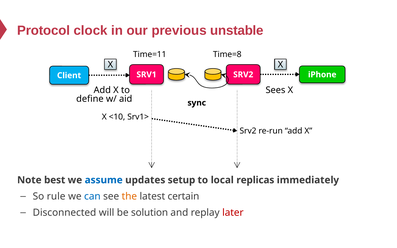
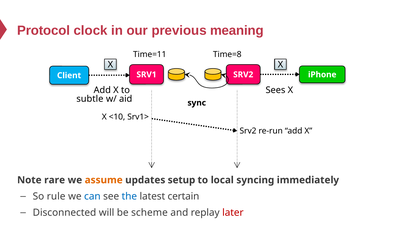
unstable: unstable -> meaning (237, 30)
define: define -> subtle (90, 99)
best: best -> rare (55, 180)
assume colour: blue -> orange (104, 180)
replicas: replicas -> syncing (255, 180)
the colour: orange -> blue (129, 196)
solution: solution -> scheme (149, 213)
